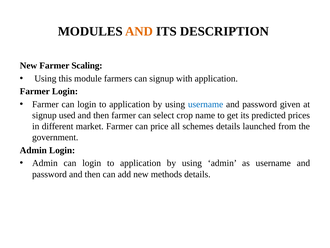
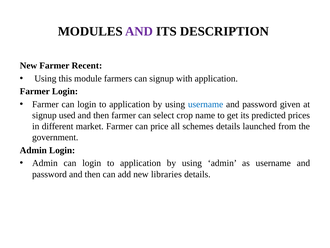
AND colour: orange -> purple (139, 31)
Scaling: Scaling -> Recent (87, 66)
methods: methods -> libraries (166, 174)
